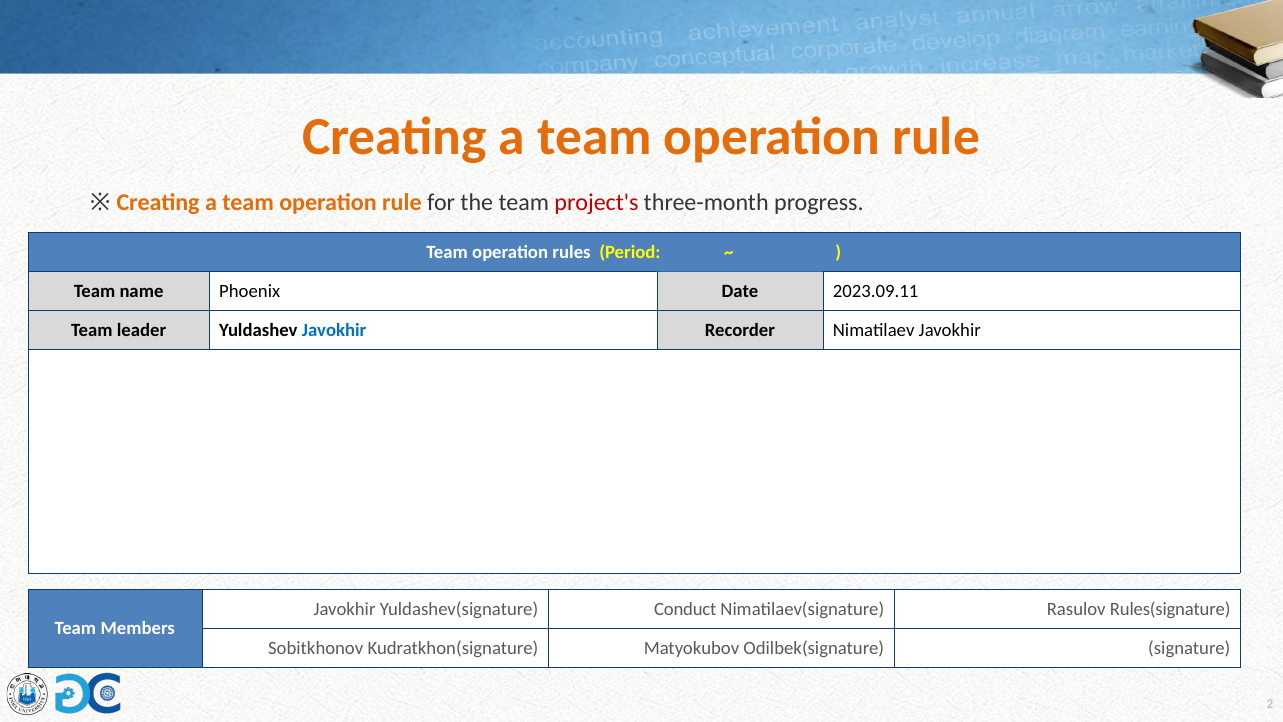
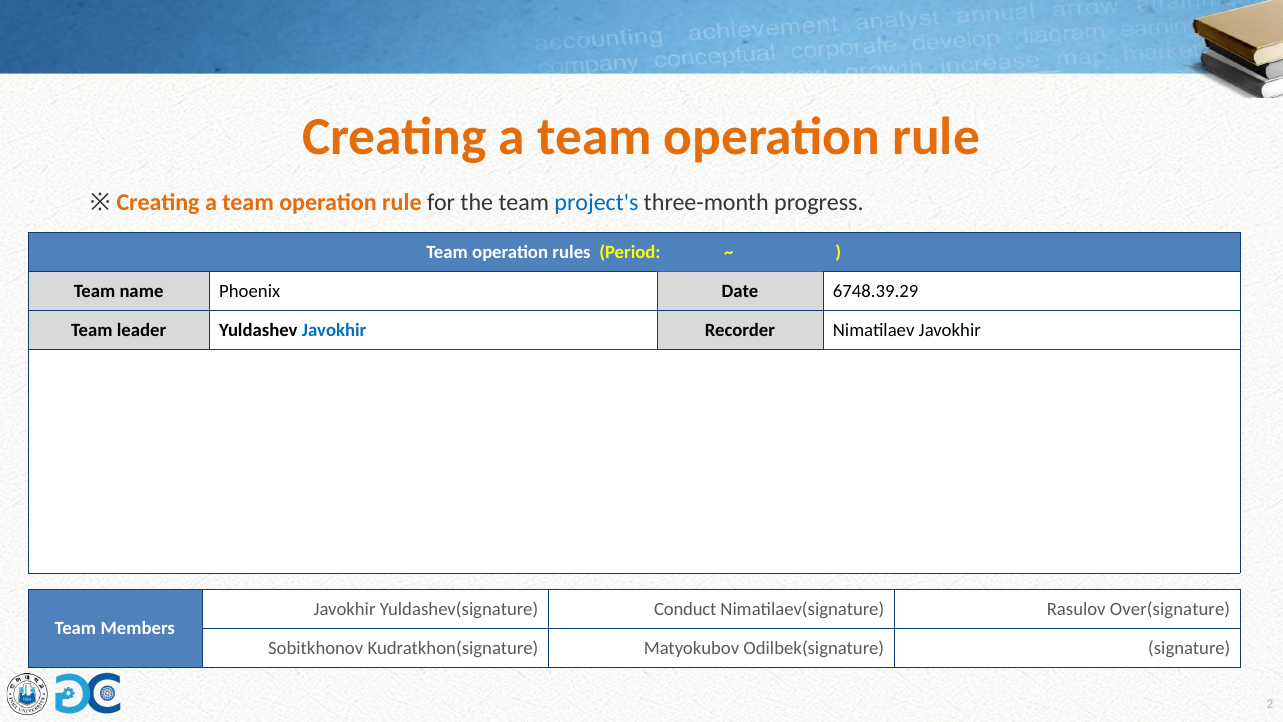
project's colour: red -> blue (596, 203)
2023.09.11: 2023.09.11 -> 6748.39.29 (876, 291)
Rules(signature: Rules(signature -> Over(signature (1170, 609)
